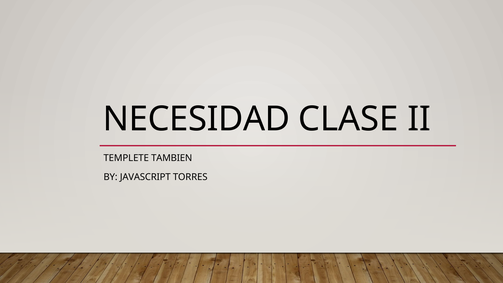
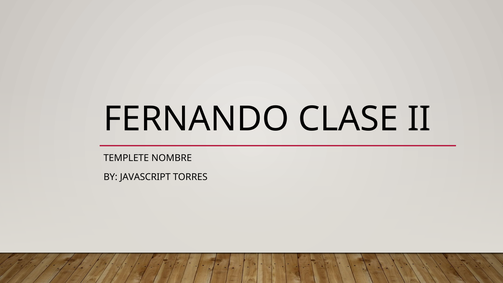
NECESIDAD: NECESIDAD -> FERNANDO (196, 119)
TAMBIEN: TAMBIEN -> NOMBRE (172, 158)
